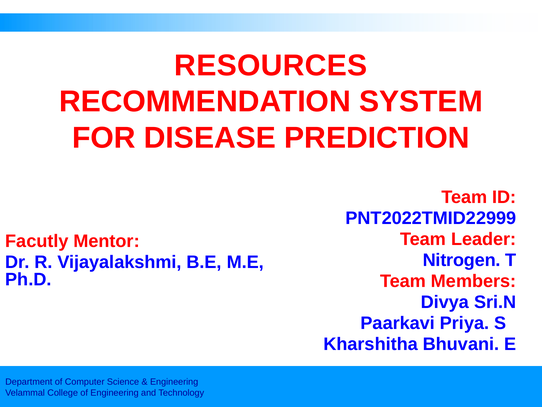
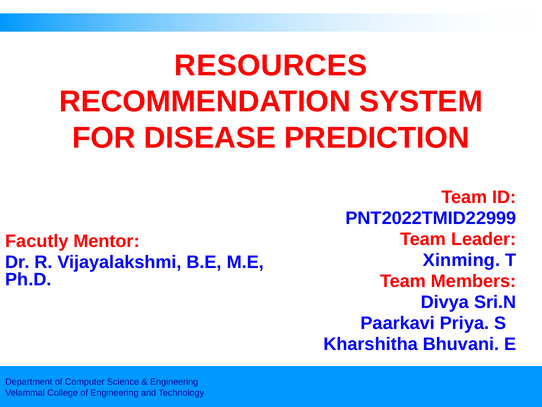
Nitrogen: Nitrogen -> Xinming (462, 260)
